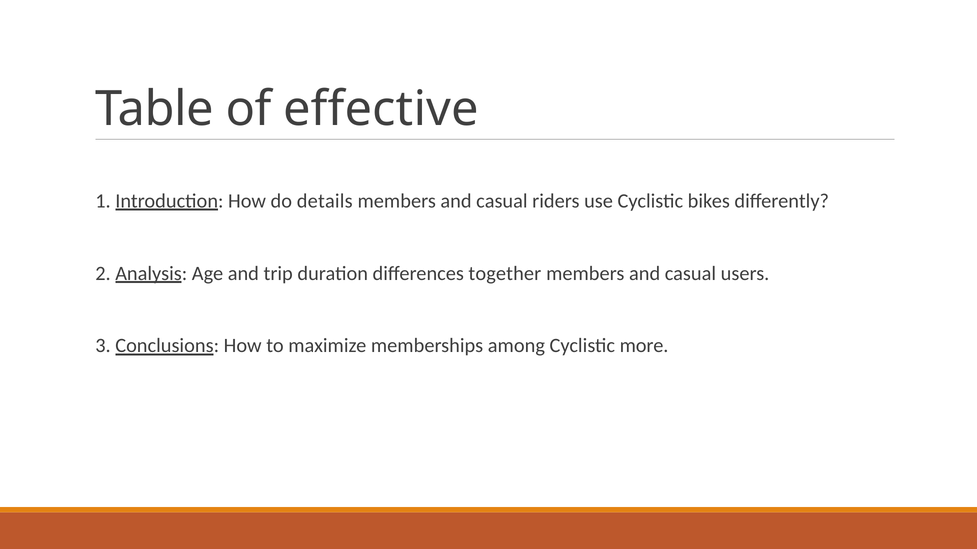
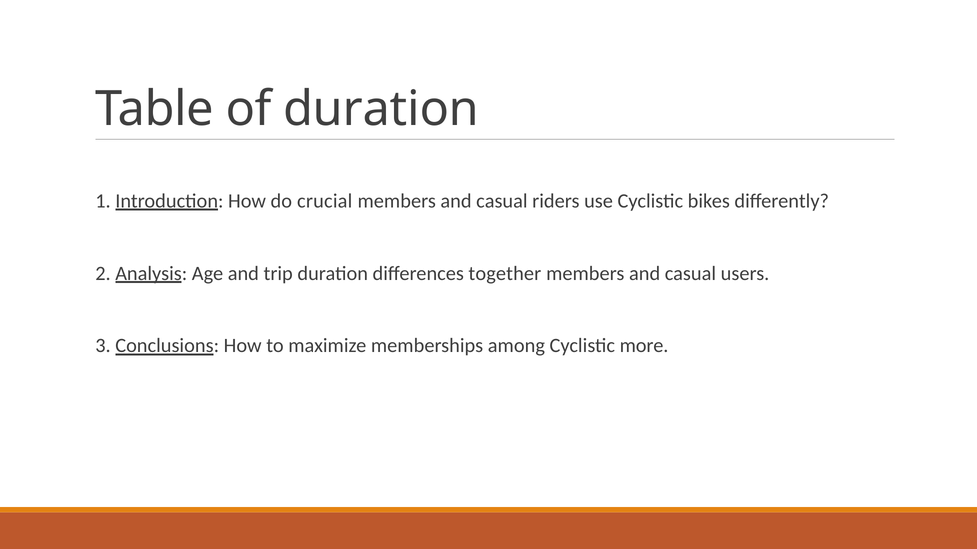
of effective: effective -> duration (381, 109)
details: details -> crucial (325, 201)
